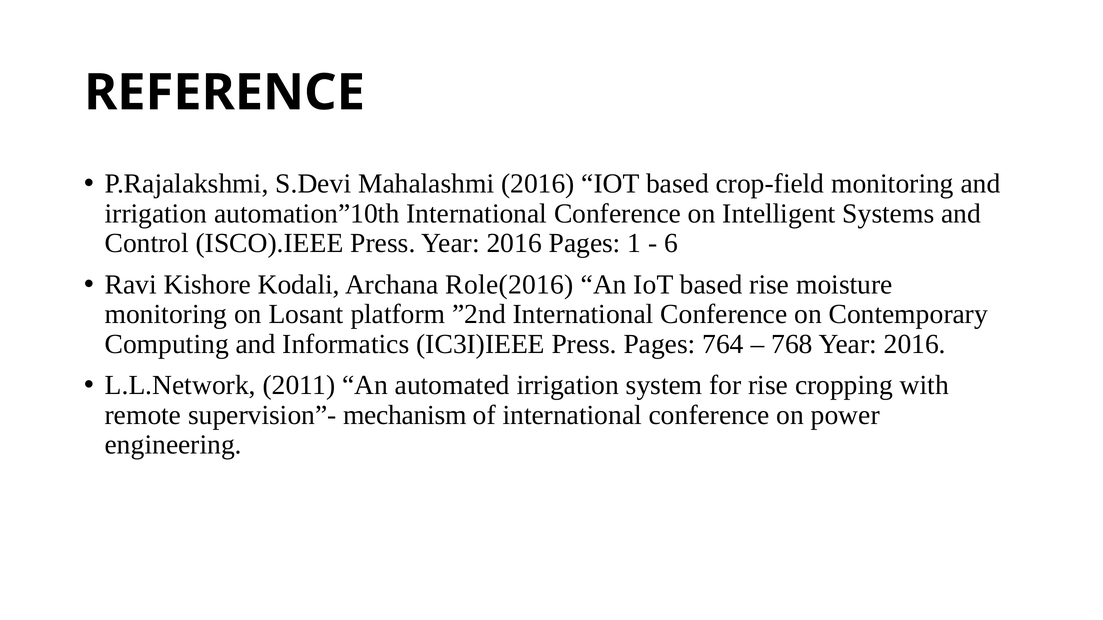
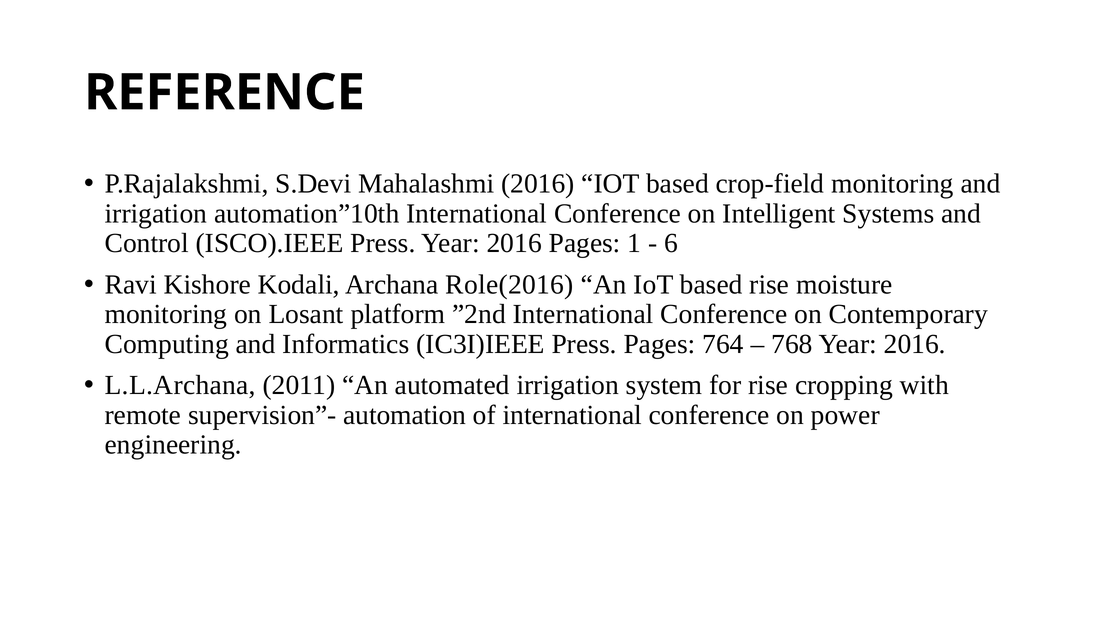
L.L.Network: L.L.Network -> L.L.Archana (180, 386)
mechanism: mechanism -> automation (405, 415)
